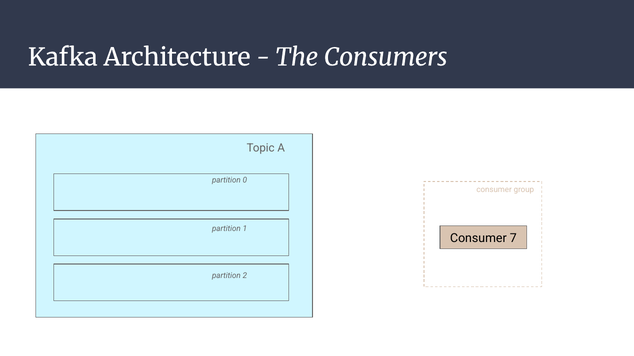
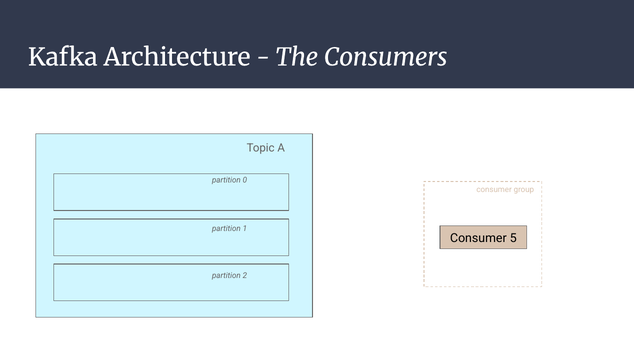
7: 7 -> 5 (513, 239)
